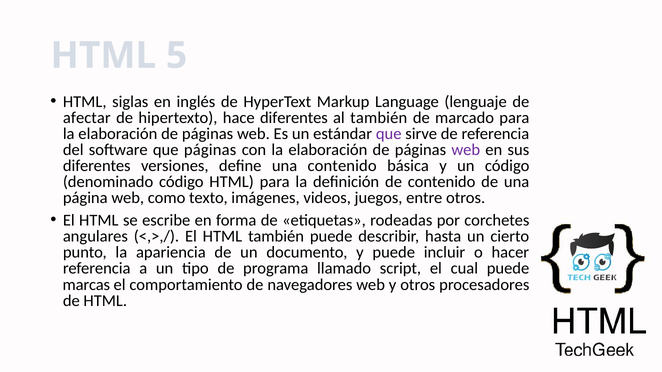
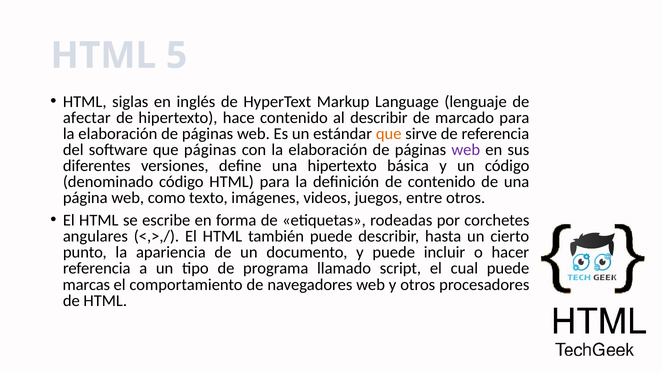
hace diferentes: diferentes -> contenido (294, 118)
al también: también -> describir (379, 118)
que colour: purple -> orange (389, 134)
una contenido: contenido -> hipertexto (342, 166)
